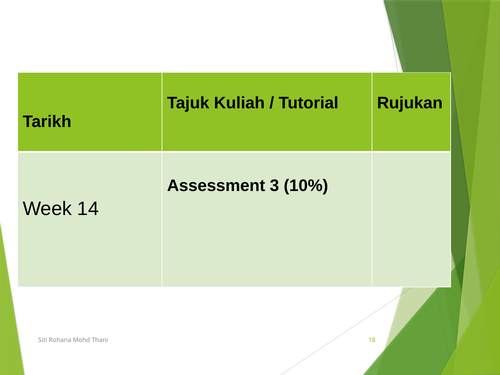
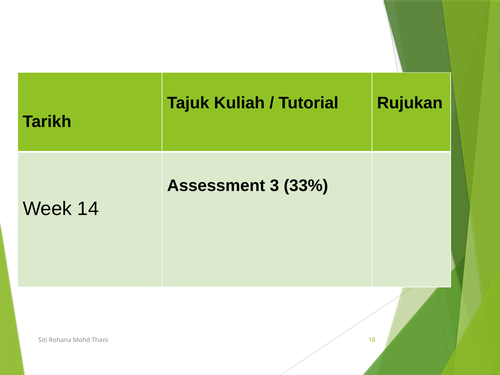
10%: 10% -> 33% (306, 186)
